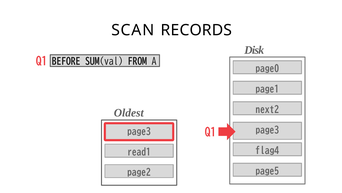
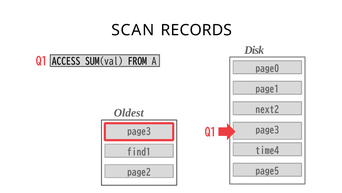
BEFORE: BEFORE -> ACCESS (66, 61)
flag4: flag4 -> time4 (267, 150)
read1: read1 -> find1 (139, 152)
